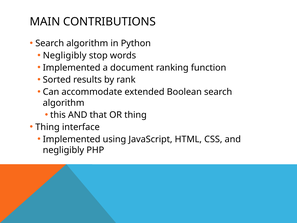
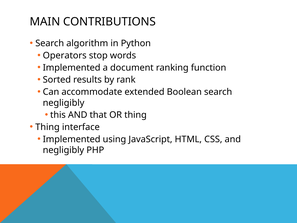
Negligibly: Negligibly -> Operators (65, 55)
algorithm: algorithm -> negligibly (64, 103)
